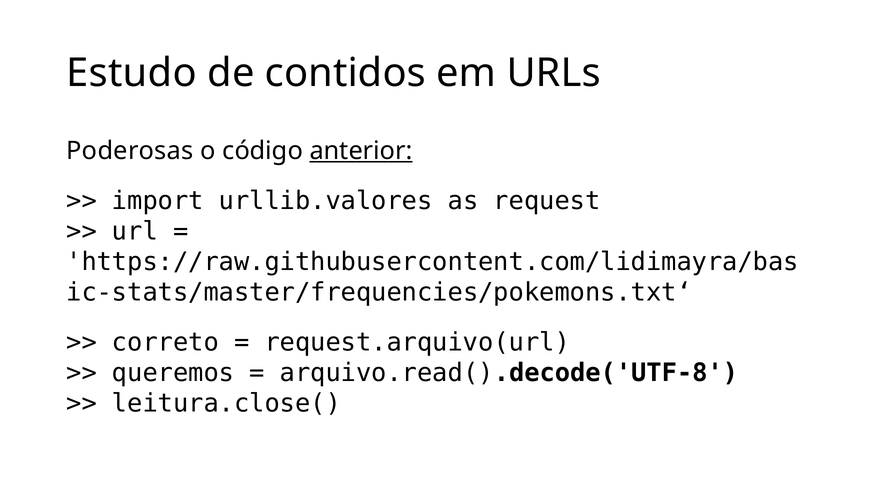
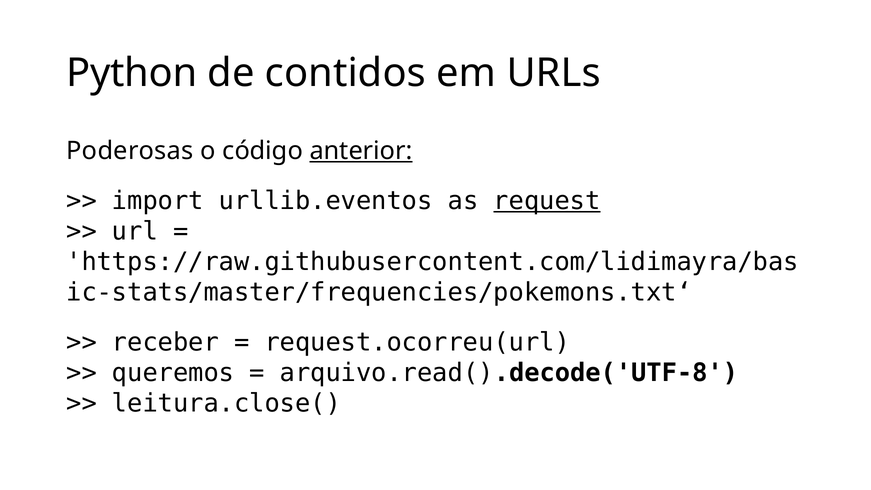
Estudo: Estudo -> Python (132, 73)
urllib.valores: urllib.valores -> urllib.eventos (326, 201)
request underline: none -> present (547, 201)
correto: correto -> receber (165, 342)
request.arquivo(url: request.arquivo(url -> request.ocorreu(url (417, 342)
